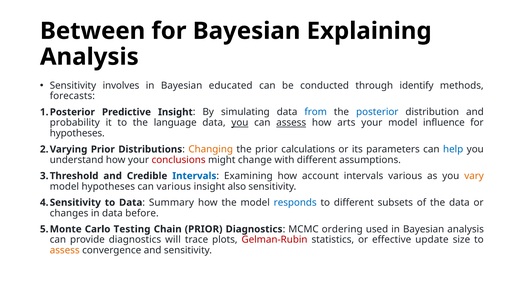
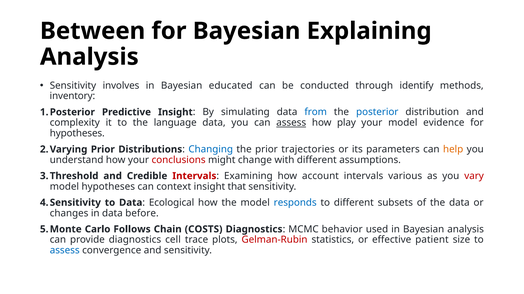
forecasts: forecasts -> inventory (72, 96)
probability: probability -> complexity (75, 123)
you underline: present -> none (240, 123)
arts: arts -> play (346, 123)
influence: influence -> evidence (444, 123)
Changing colour: orange -> blue (211, 150)
calculations: calculations -> trajectories (308, 150)
help colour: blue -> orange (453, 150)
Intervals colour: blue -> red (194, 176)
vary colour: orange -> red (474, 176)
can various: various -> context (174, 187)
also: also -> that (237, 187)
Summary: Summary -> Ecological (172, 203)
Testing: Testing -> Follows (132, 230)
Chain PRIOR: PRIOR -> COSTS (204, 230)
ordering: ordering -> behavior (342, 230)
will: will -> cell (173, 240)
update: update -> patient (432, 240)
assess colour: orange -> blue (65, 251)
